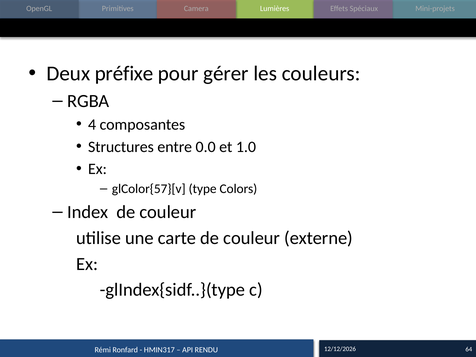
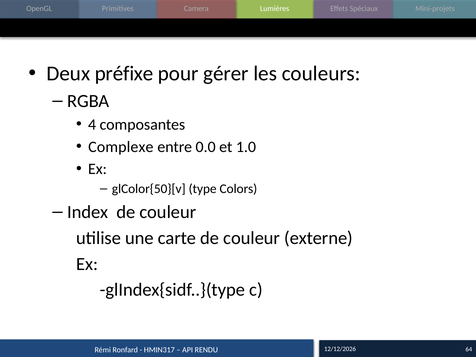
Structures: Structures -> Complexe (121, 147)
glColor{57}[v: glColor{57}[v -> glColor{50}[v (149, 189)
